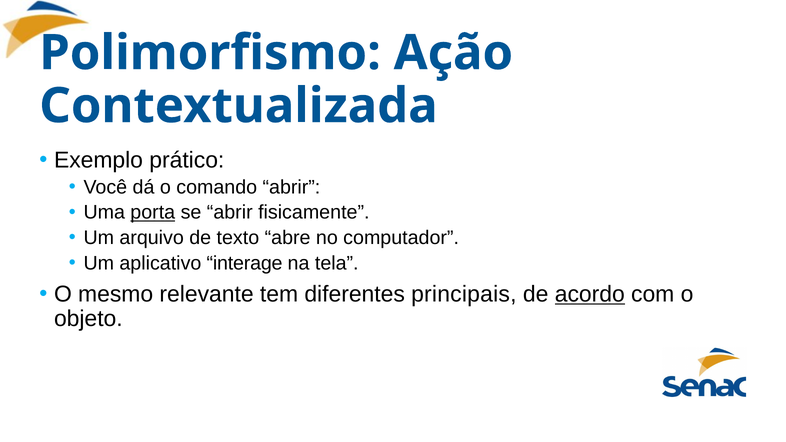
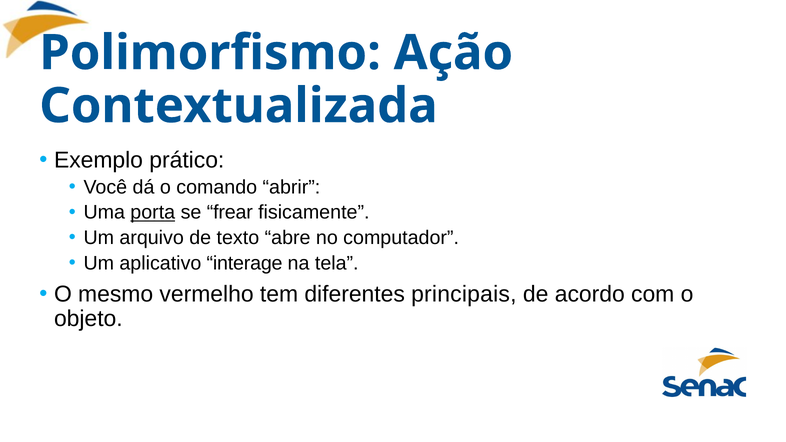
se abrir: abrir -> frear (230, 213)
relevante: relevante -> vermelho (207, 294)
acordo underline: present -> none (590, 294)
